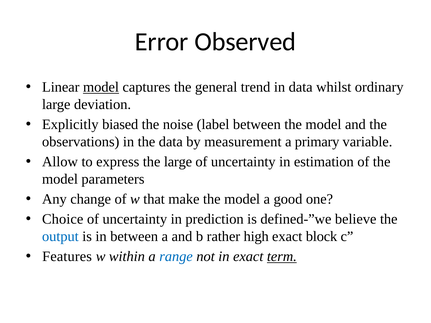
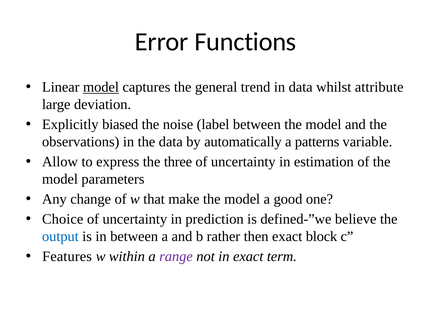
Observed: Observed -> Functions (245, 42)
ordinary: ordinary -> attribute (379, 87)
measurement: measurement -> automatically (243, 142)
primary: primary -> patterns (317, 142)
the large: large -> three (178, 162)
high: high -> then (256, 237)
range colour: blue -> purple (176, 257)
term underline: present -> none (282, 257)
